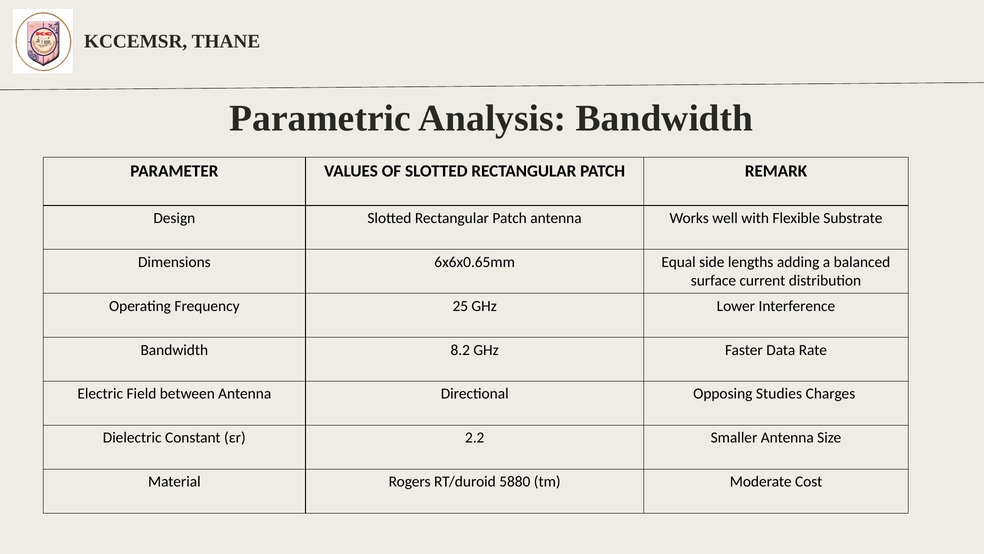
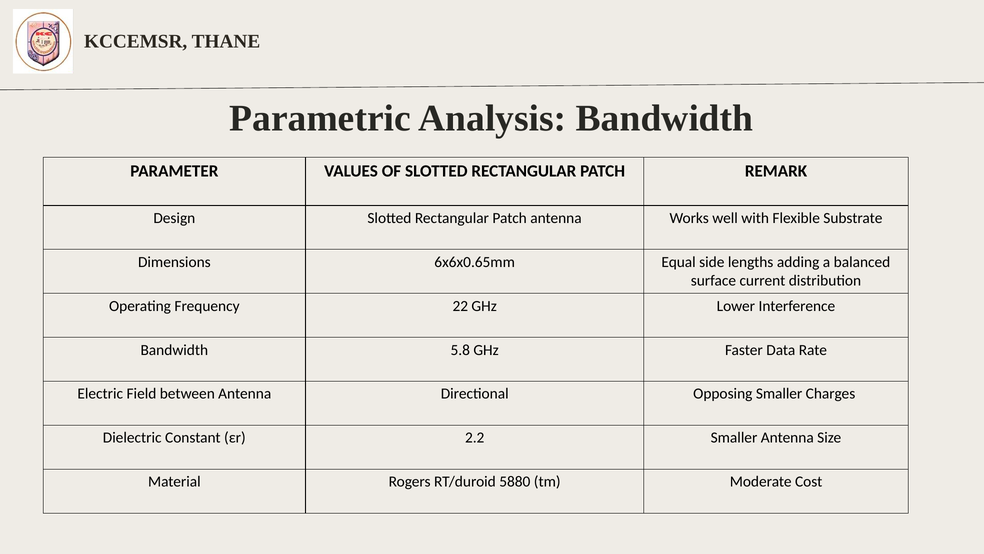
25: 25 -> 22 (460, 306)
8.2: 8.2 -> 5.8 (460, 350)
Opposing Studies: Studies -> Smaller (779, 394)
